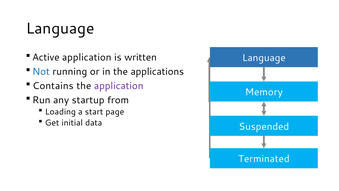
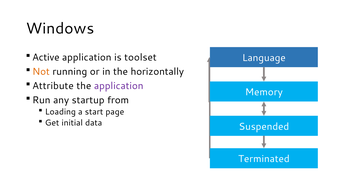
Language: Language -> Windows (60, 28)
written: written -> toolset (140, 57)
Not colour: blue -> orange (41, 72)
applications: applications -> horizontally (157, 72)
Contains: Contains -> Attribute (53, 86)
